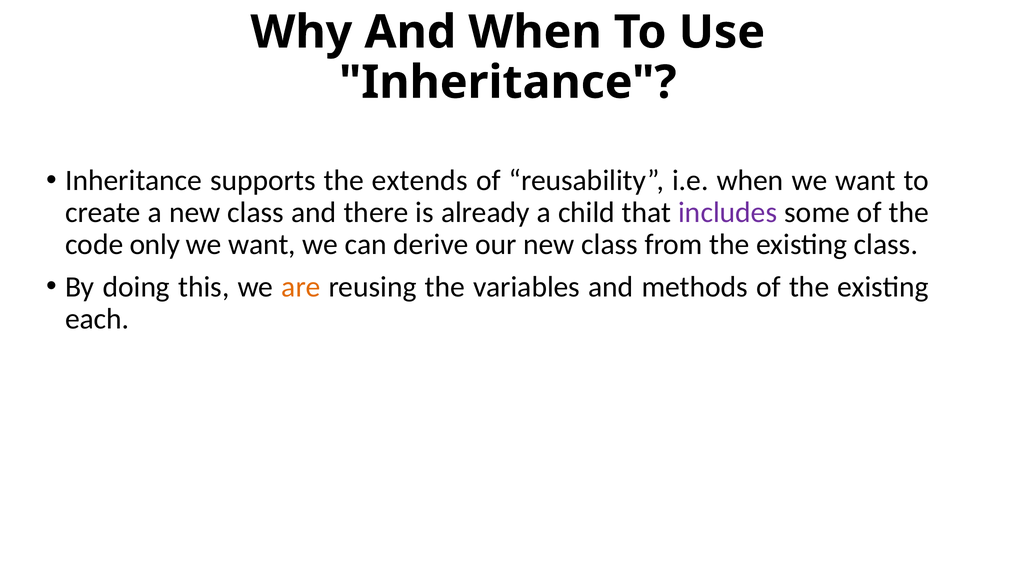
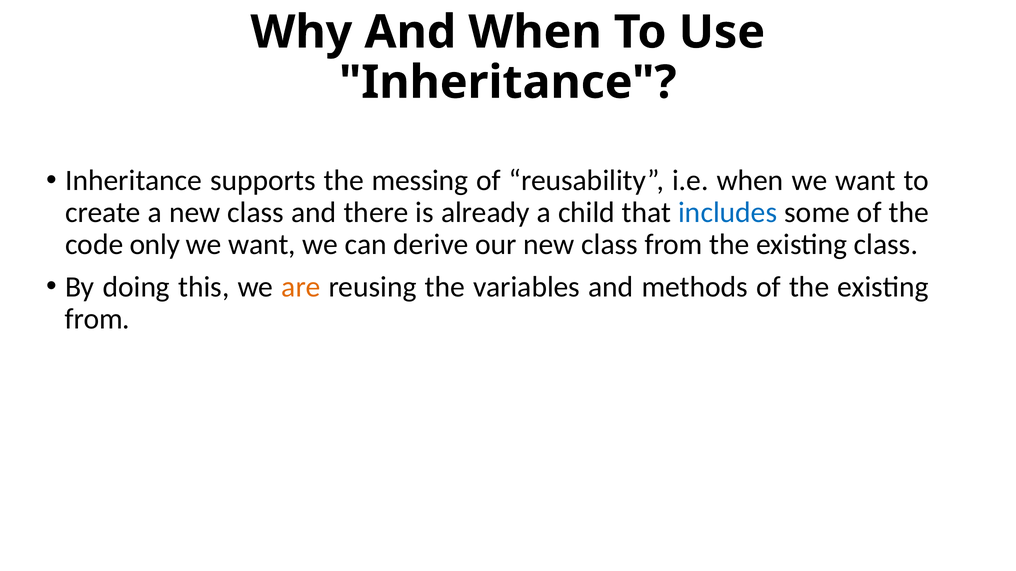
extends: extends -> messing (420, 181)
includes colour: purple -> blue (728, 213)
each: each -> from (97, 319)
